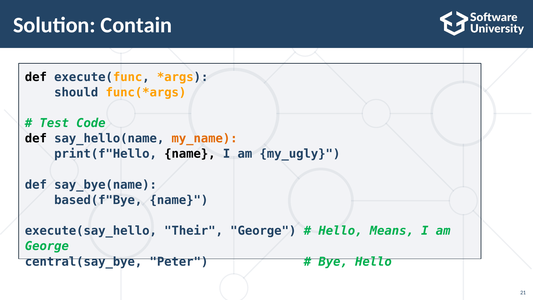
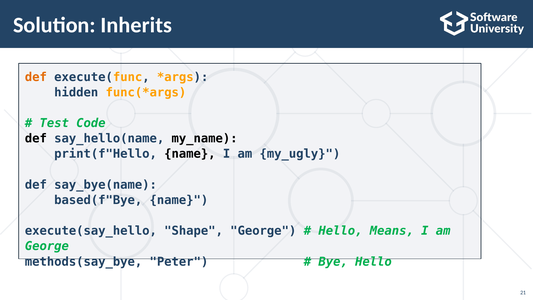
Contain: Contain -> Inherits (136, 25)
def colour: black -> orange (36, 77)
should: should -> hidden (76, 92)
my_name colour: orange -> black (205, 138)
Their: Their -> Shape (194, 231)
central(say_bye: central(say_bye -> methods(say_bye (84, 261)
